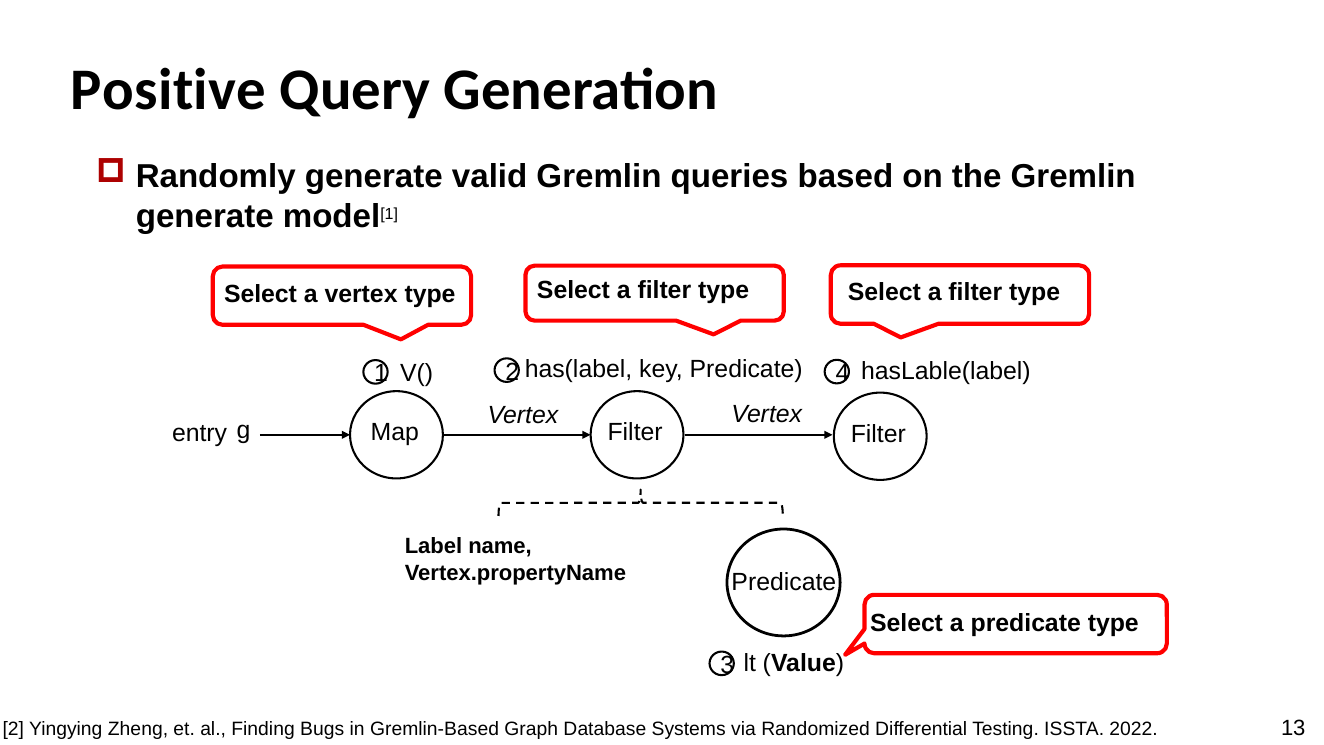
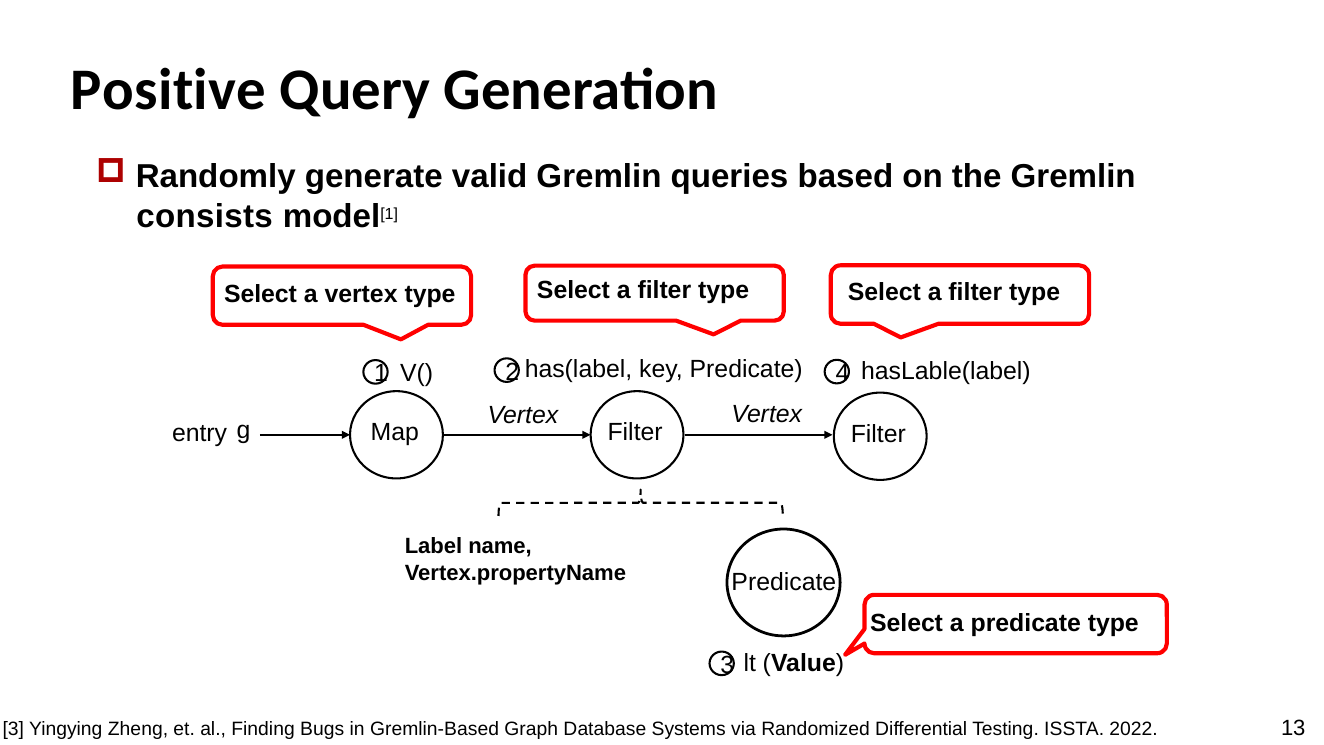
generate: generate -> consists (205, 217)
2: 2 -> 3 (13, 729)
